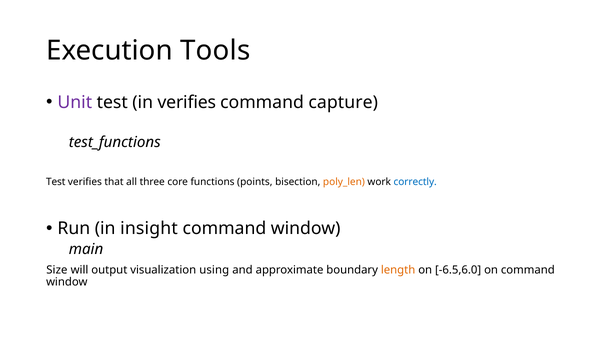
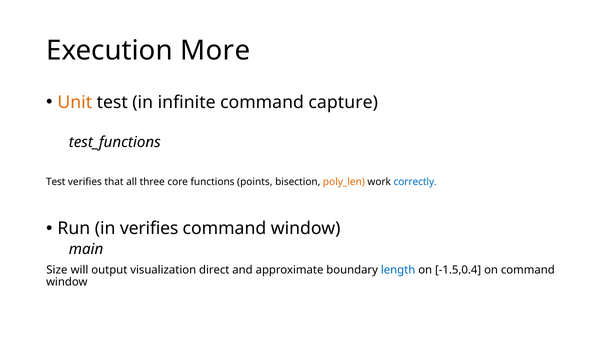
Tools: Tools -> More (215, 51)
Unit colour: purple -> orange (75, 102)
in verifies: verifies -> infinite (187, 102)
in insight: insight -> verifies (149, 229)
using: using -> direct (214, 270)
length colour: orange -> blue (398, 270)
-6.5,6.0: -6.5,6.0 -> -1.5,0.4 (458, 270)
